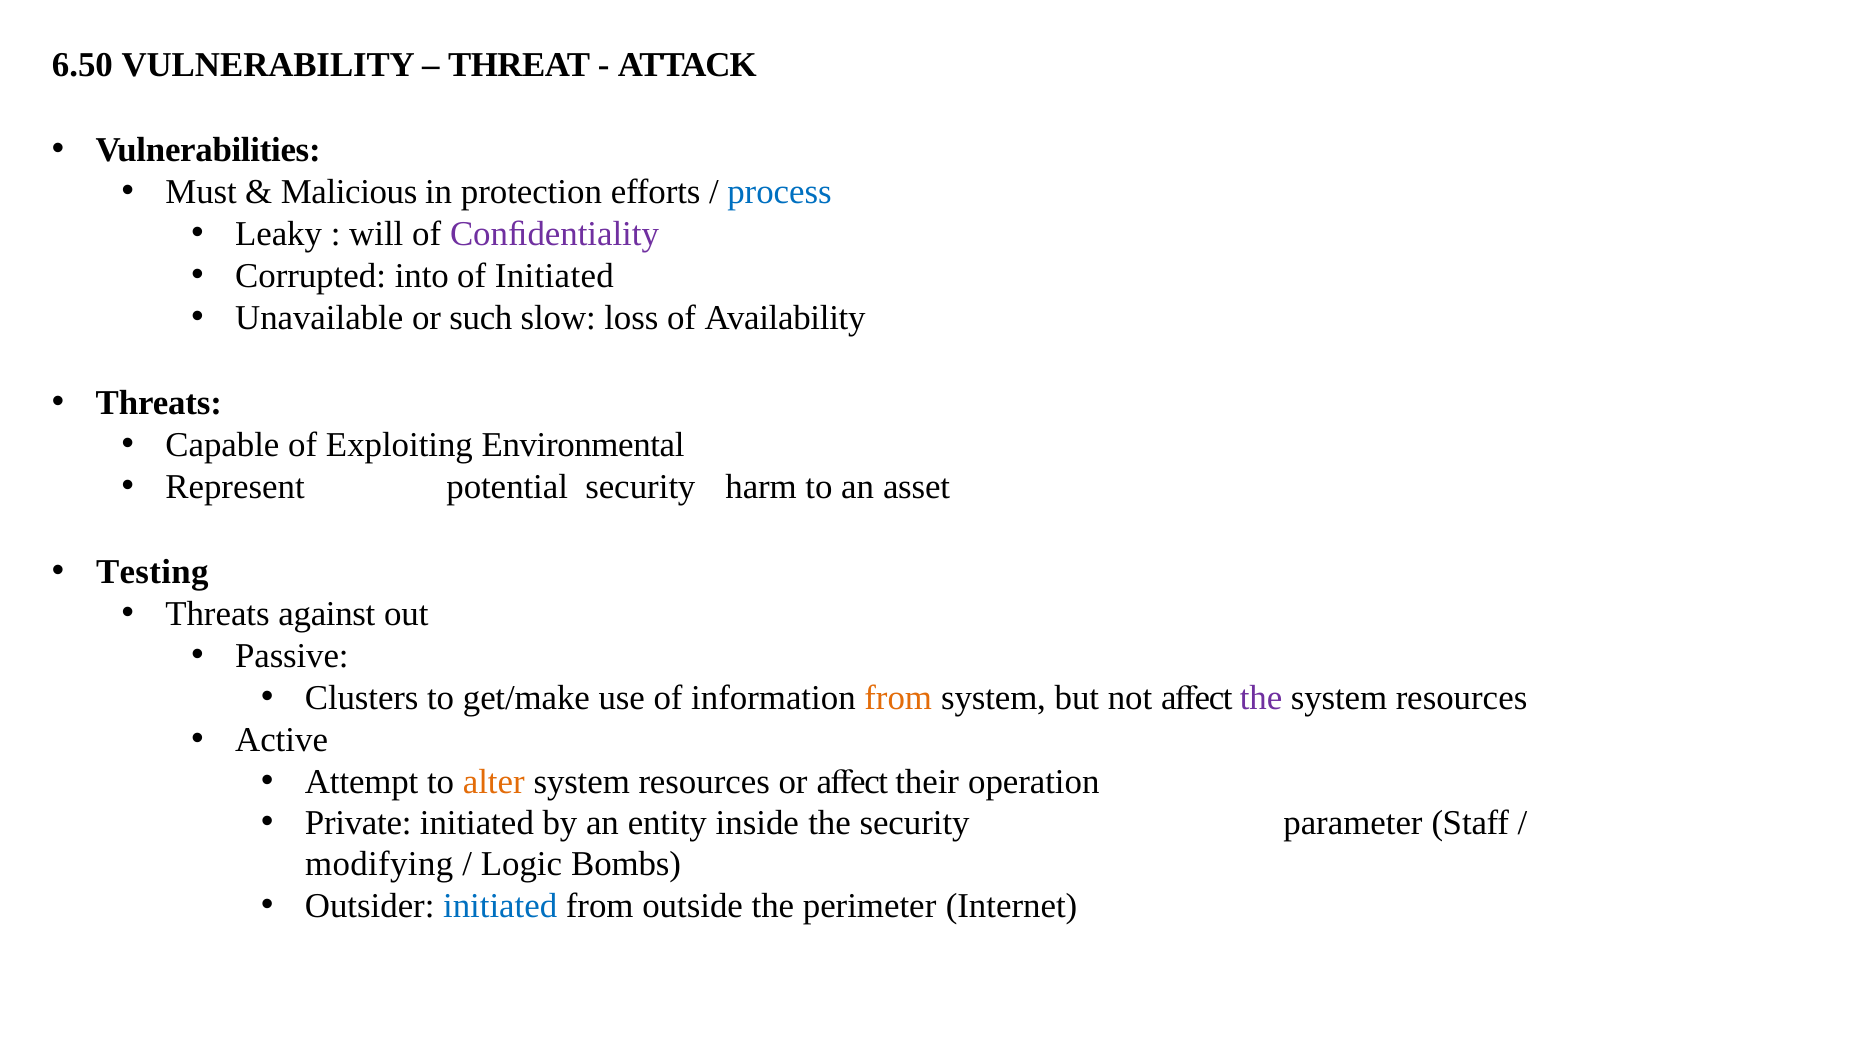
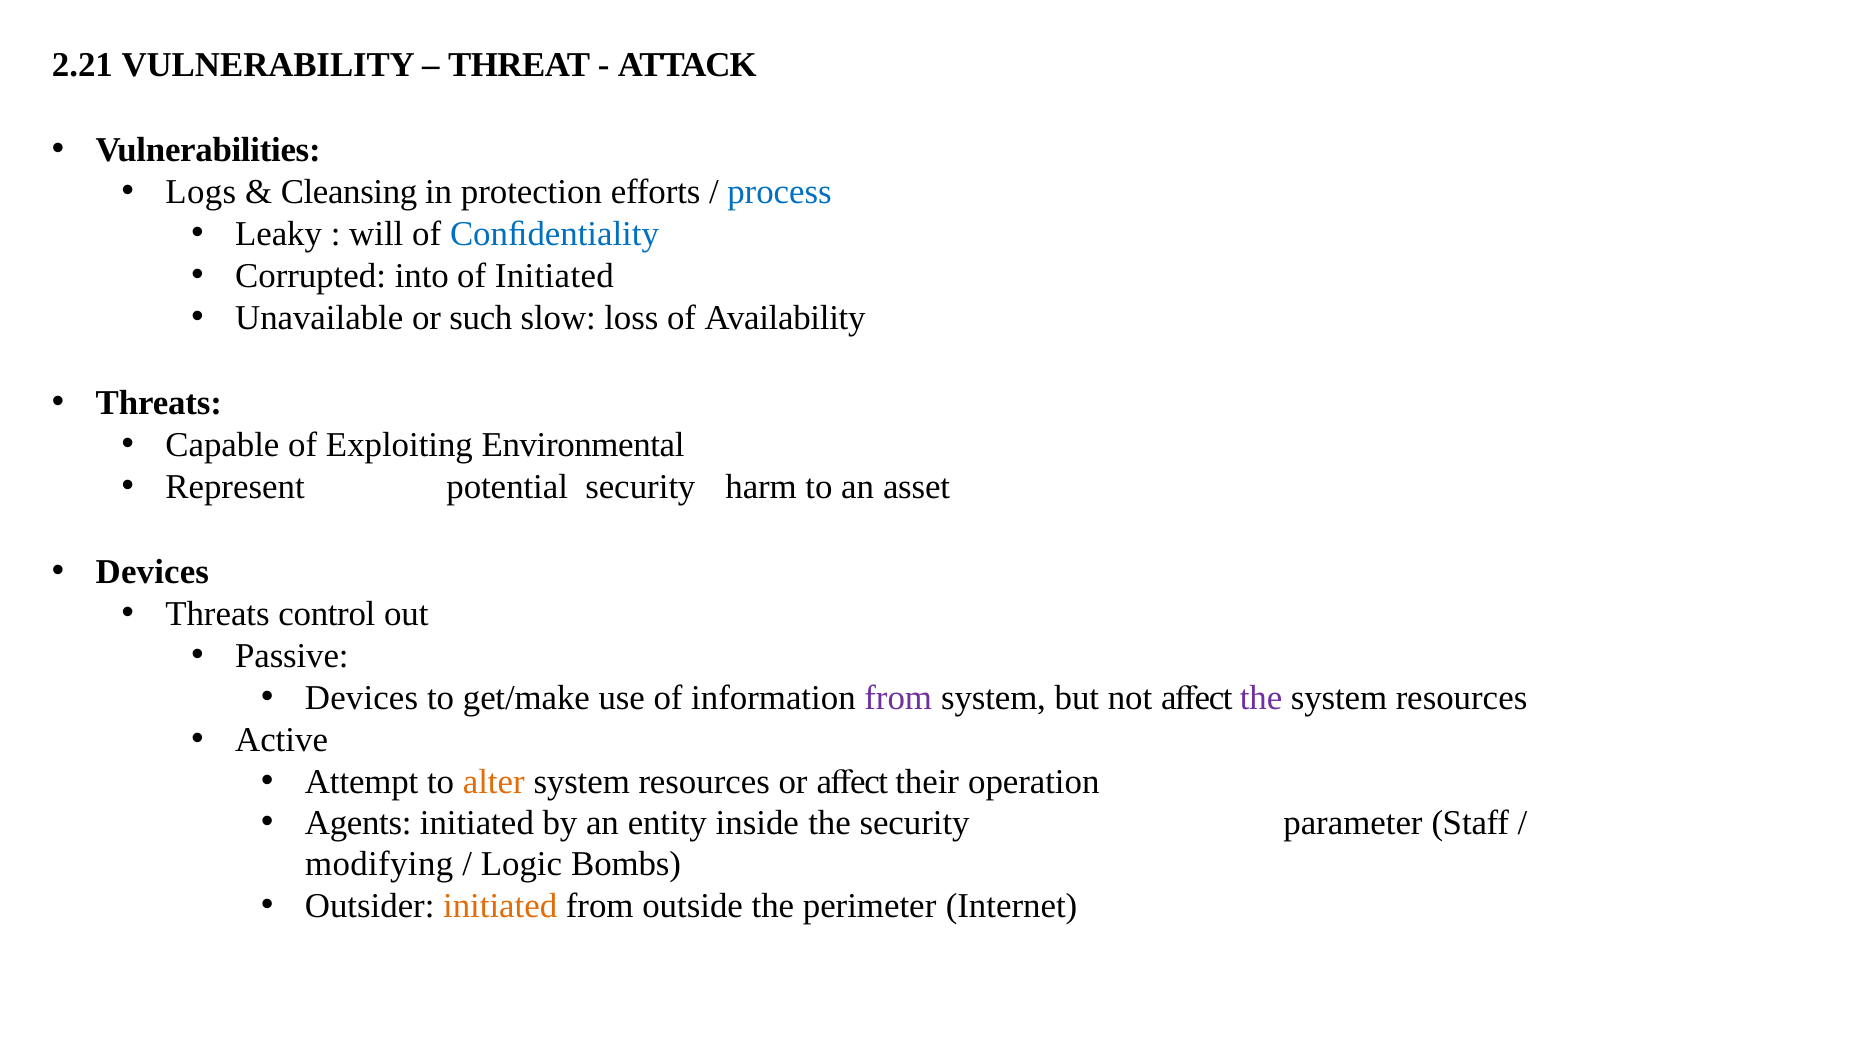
6.50: 6.50 -> 2.21 (82, 65)
Must: Must -> Logs (201, 192)
Malicious: Malicious -> Cleansing (349, 192)
Conﬁdentiality colour: purple -> blue (555, 234)
Testing: Testing -> Devices (152, 572)
against: against -> control (327, 614)
Clusters: Clusters -> Devices (362, 698)
from colour: orange -> purple (898, 698)
Private: Private -> Agents (358, 823)
initiated colour: blue -> orange (500, 906)
